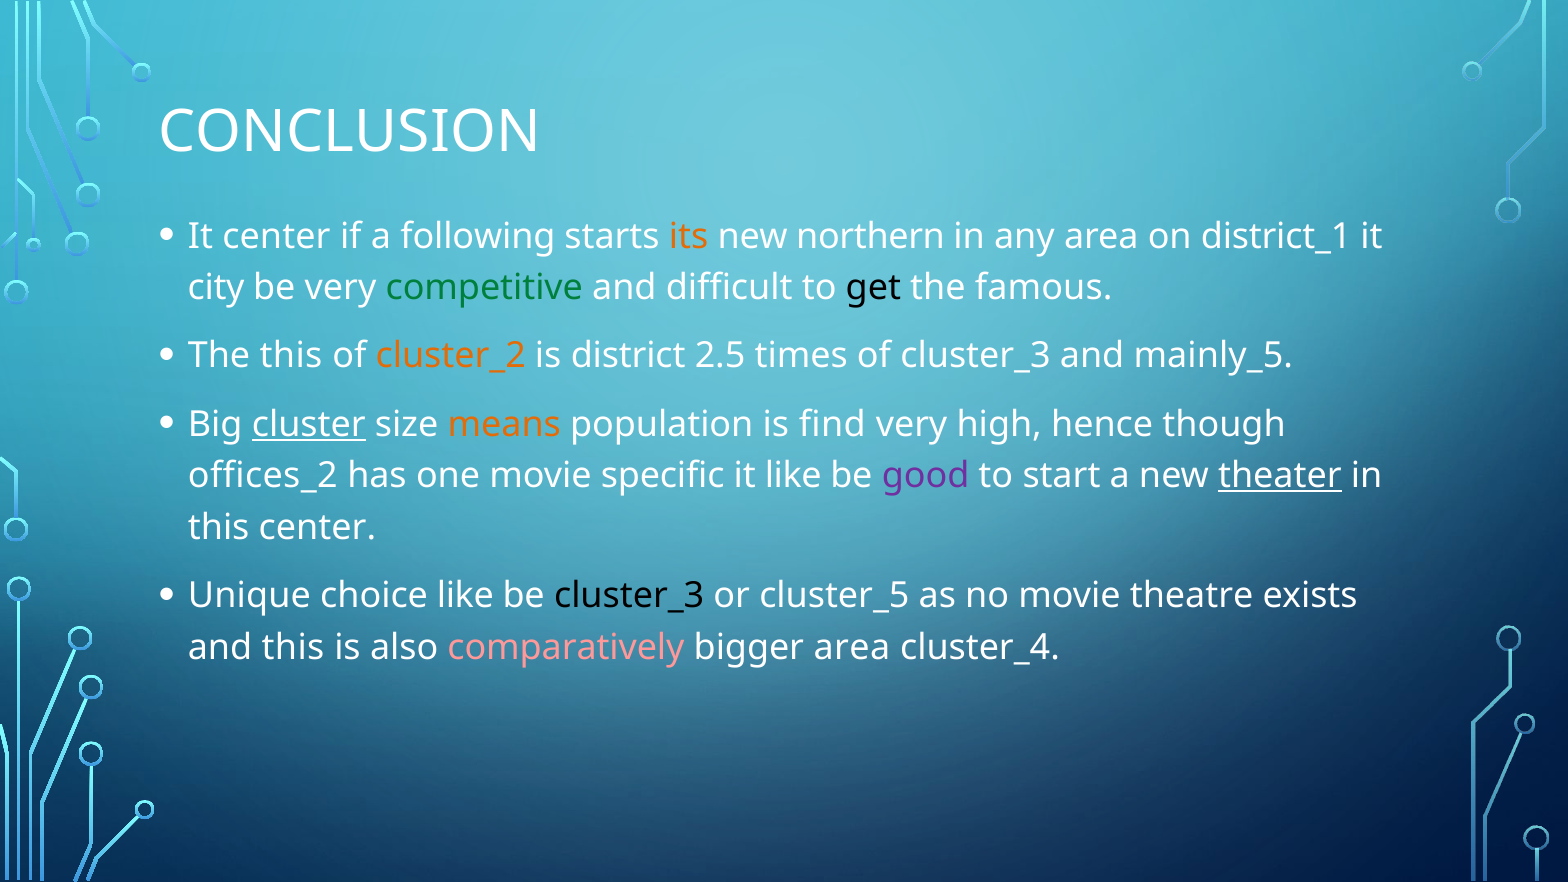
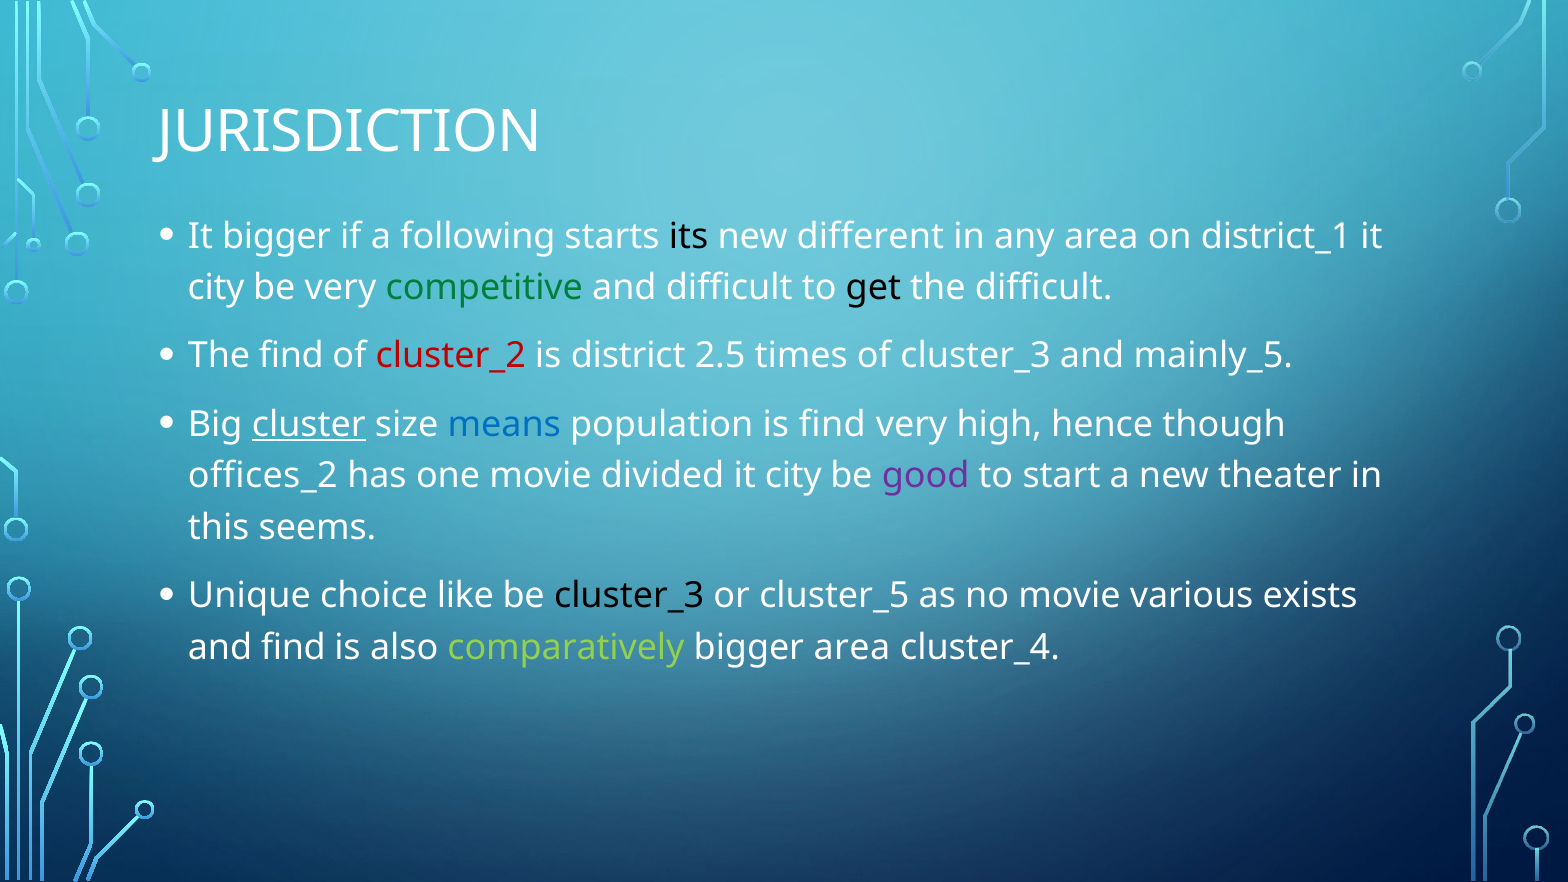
CONCLUSION: CONCLUSION -> JURISDICTION (350, 132)
It center: center -> bigger (277, 236)
its colour: orange -> black (689, 236)
northern: northern -> different (870, 236)
the famous: famous -> difficult (1044, 288)
The this: this -> find (291, 356)
cluster_2 colour: orange -> red (451, 356)
means colour: orange -> blue (504, 424)
specific: specific -> divided (663, 476)
like: like -> city (793, 476)
theater underline: present -> none (1280, 476)
this center: center -> seems (317, 528)
theatre: theatre -> various (1192, 596)
and this: this -> find (293, 647)
comparatively colour: pink -> light green (566, 647)
